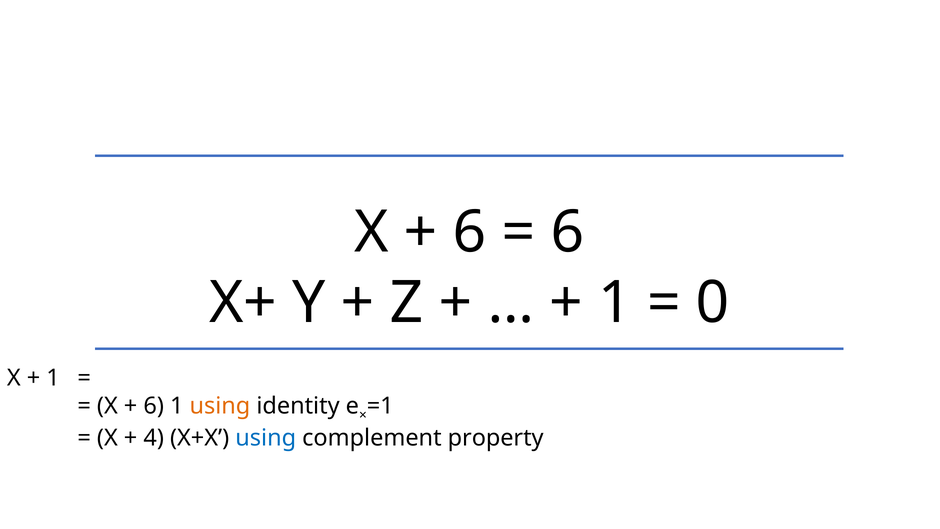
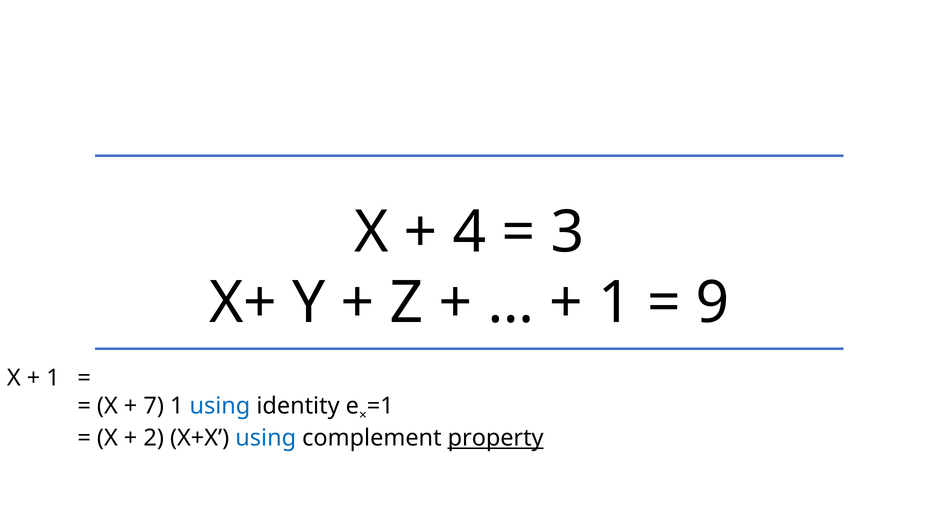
6: 6 -> 4 (470, 232)
6: 6 -> 3 (567, 232)
0: 0 -> 9 (713, 303)
6: 6 -> 7 (154, 406)
using colour: orange -> blue (220, 406)
4: 4 -> 2 (154, 438)
property underline: none -> present (496, 438)
